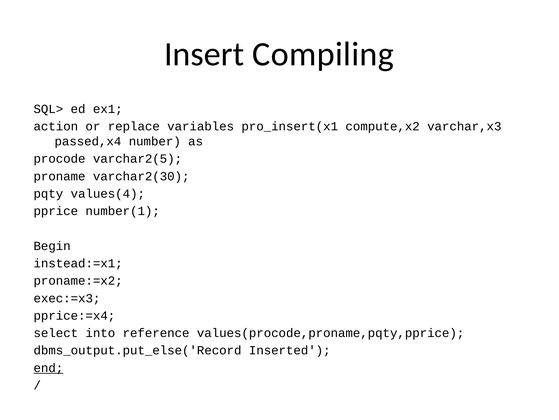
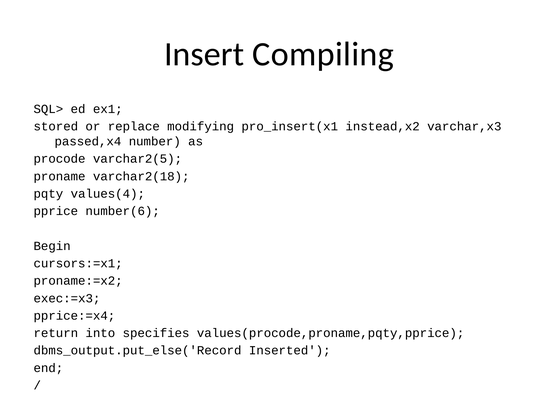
action: action -> stored (56, 126)
variables: variables -> modifying (201, 126)
compute,x2: compute,x2 -> instead,x2 (383, 126)
varchar2(30: varchar2(30 -> varchar2(18 (141, 176)
number(1: number(1 -> number(6 (123, 211)
instead:=x1: instead:=x1 -> cursors:=x1 (78, 263)
select: select -> return (56, 332)
reference: reference -> specifies (156, 332)
end underline: present -> none (48, 367)
